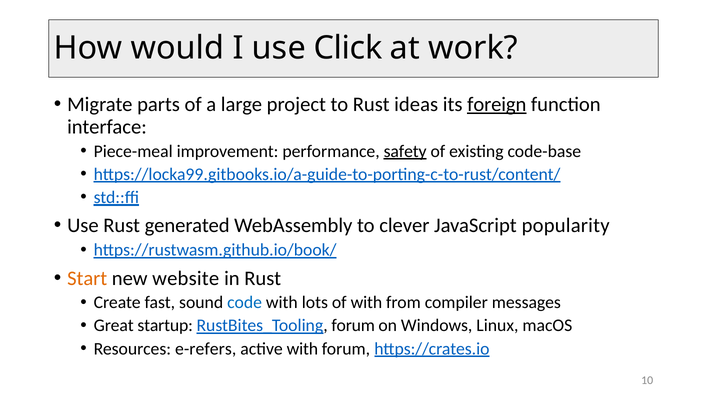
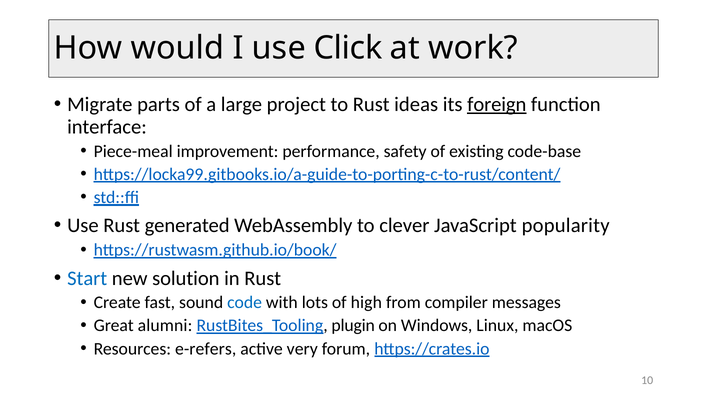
safety underline: present -> none (405, 151)
Start colour: orange -> blue (87, 278)
website: website -> solution (186, 278)
of with: with -> high (366, 302)
startup: startup -> alumni (165, 325)
RustBites_Tooling forum: forum -> plugin (353, 325)
active with: with -> very (302, 348)
